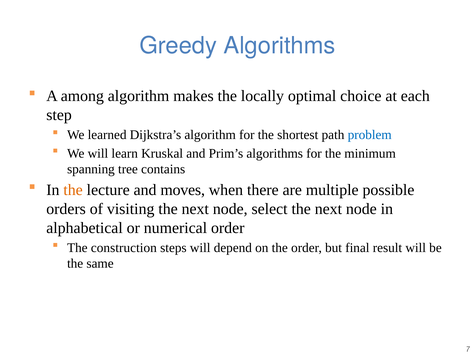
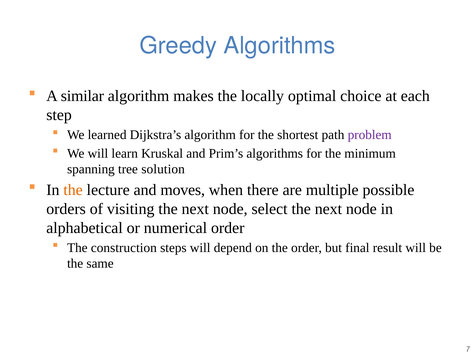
among: among -> similar (82, 96)
problem colour: blue -> purple (370, 135)
contains: contains -> solution (163, 169)
